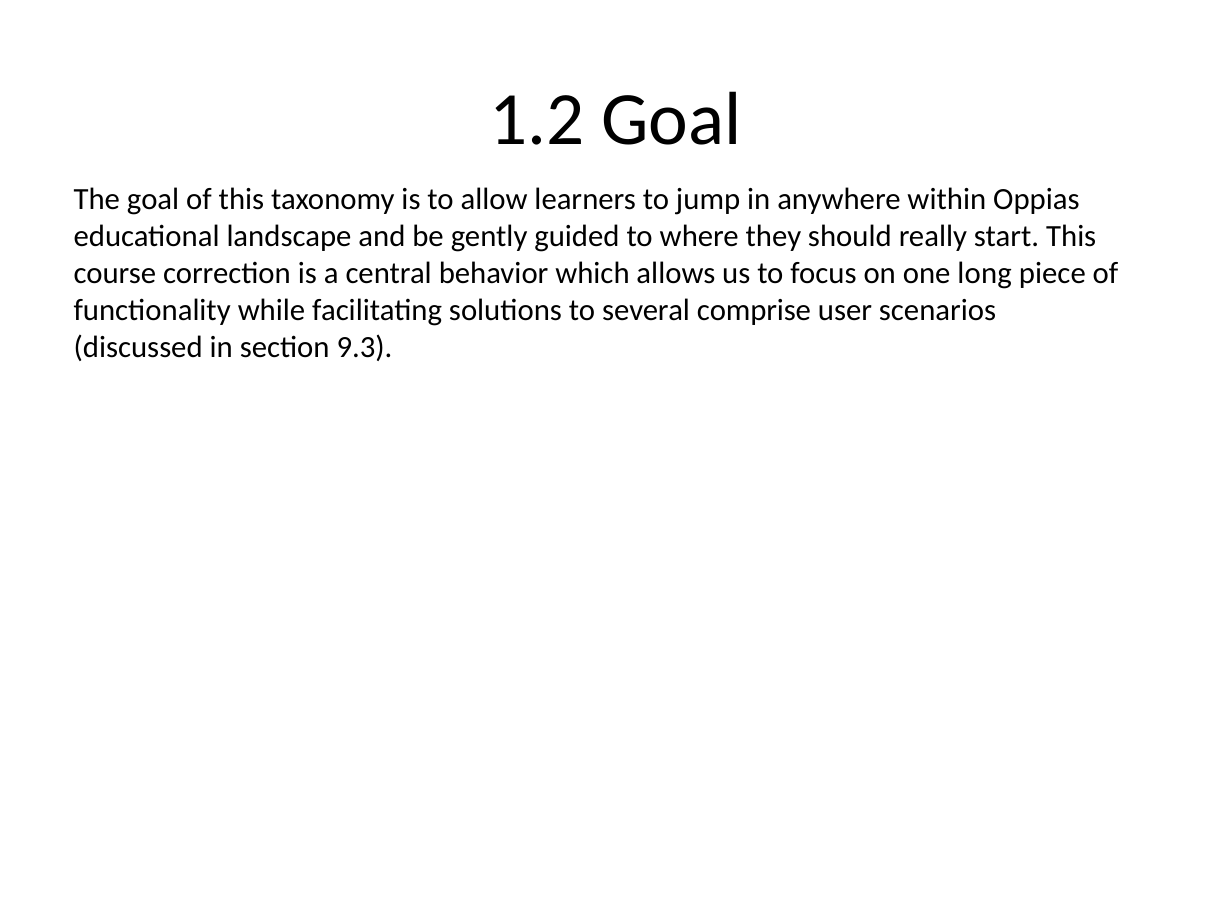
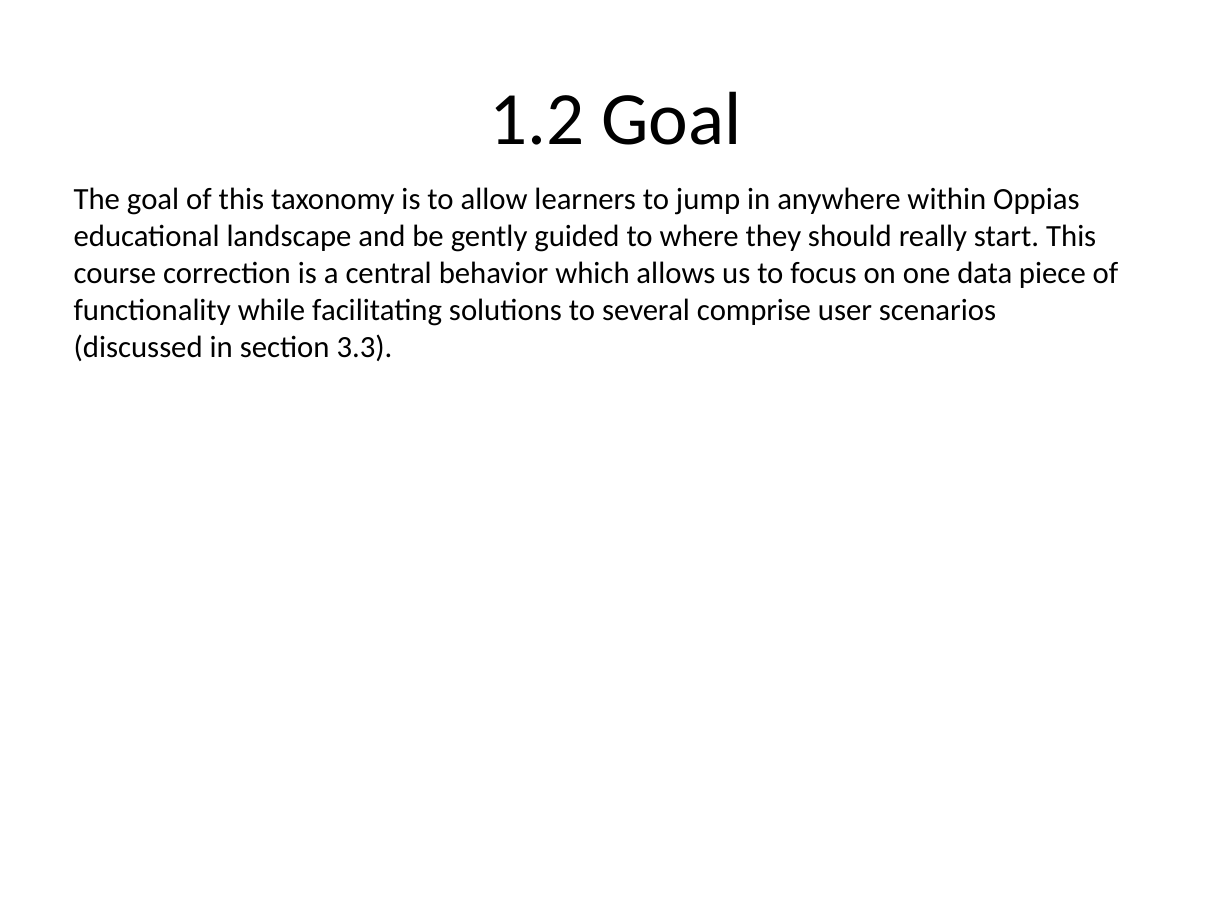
long: long -> data (985, 273)
9.3: 9.3 -> 3.3 (364, 347)
